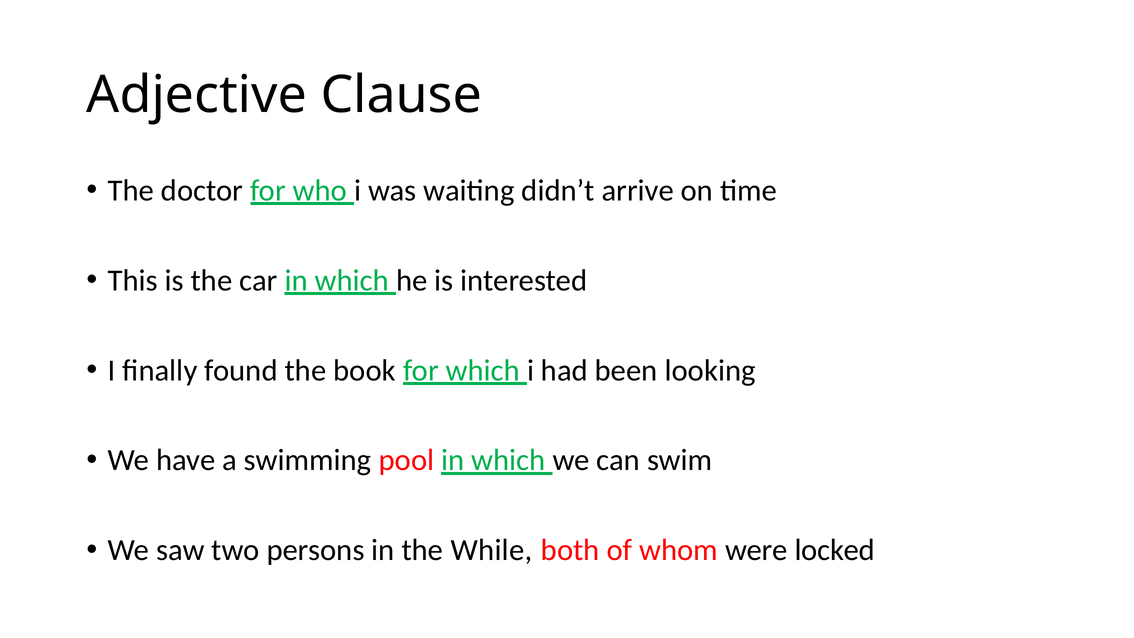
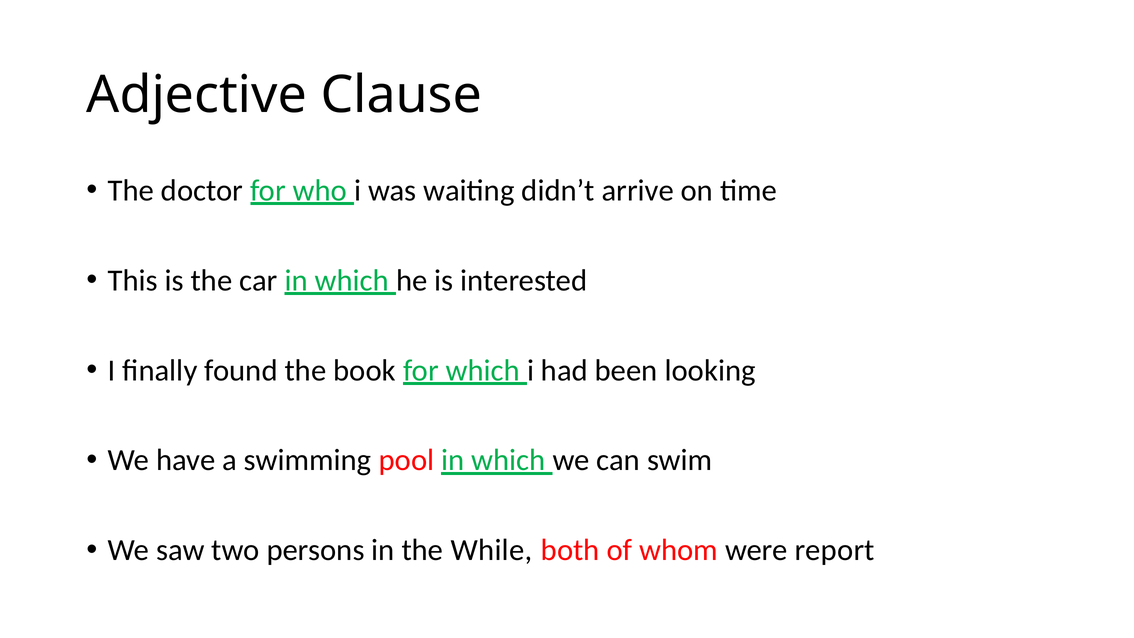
locked: locked -> report (835, 550)
